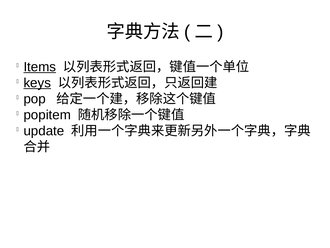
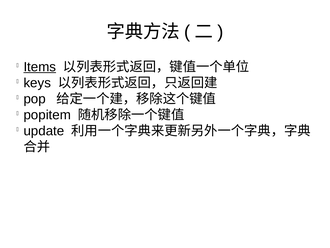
keys underline: present -> none (37, 83)
